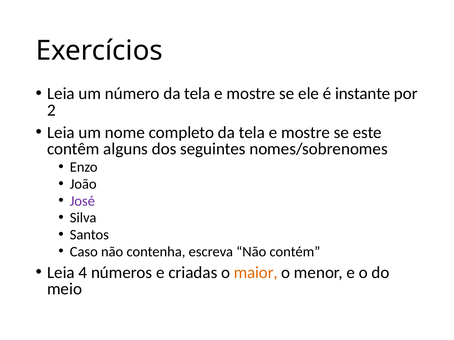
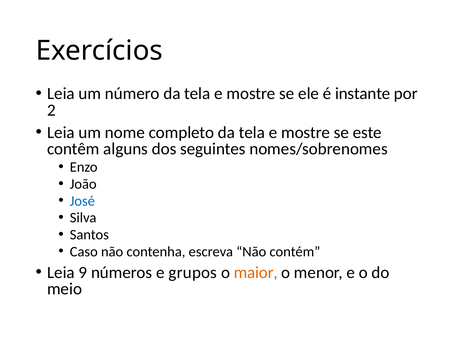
José colour: purple -> blue (82, 201)
4: 4 -> 9 (83, 273)
criadas: criadas -> grupos (193, 273)
